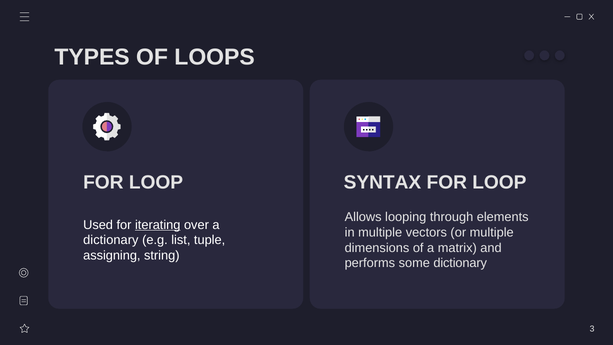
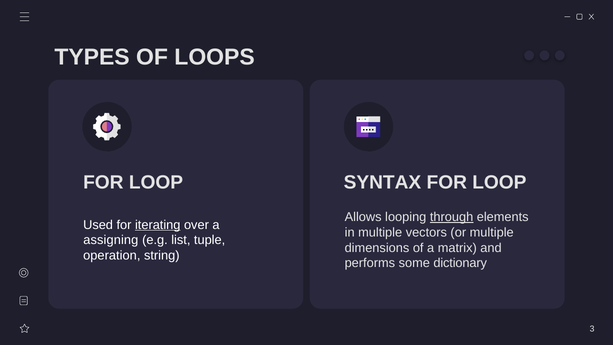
through underline: none -> present (452, 217)
dictionary: dictionary -> assigning (111, 240)
assigning: assigning -> operation (112, 255)
